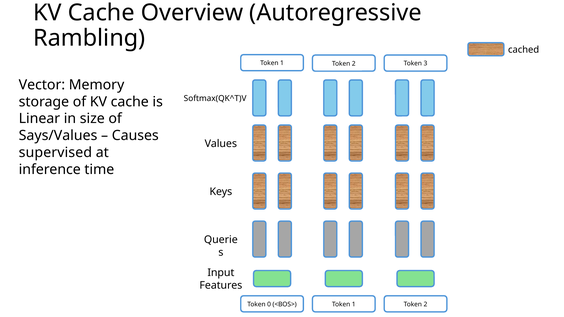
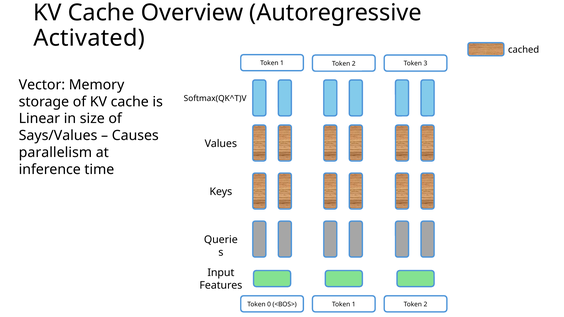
Rambling: Rambling -> Activated (89, 38)
supervised: supervised -> parallelism (55, 153)
